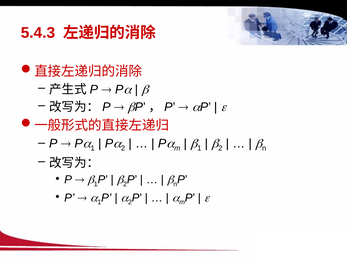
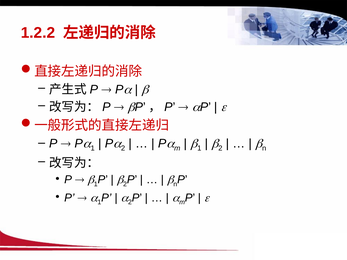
5.4.3: 5.4.3 -> 1.2.2 (38, 33)
